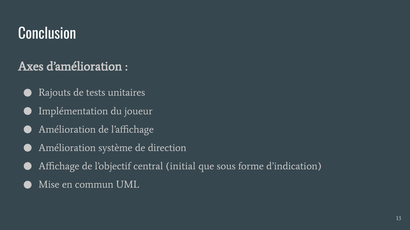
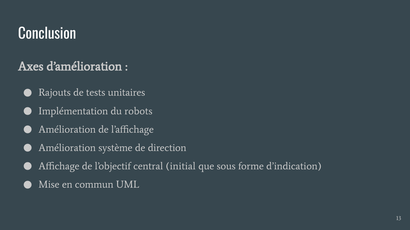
joueur: joueur -> robots (138, 111)
